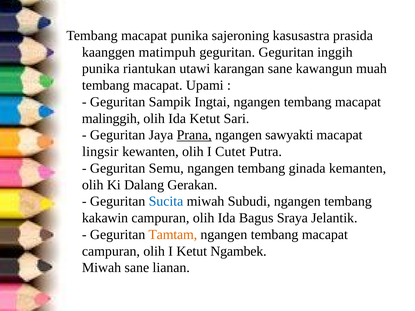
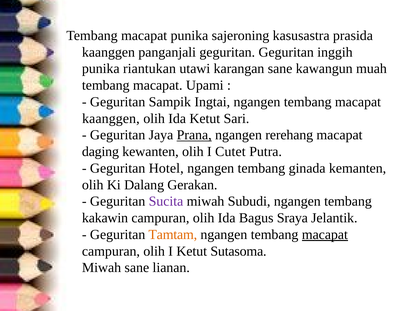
matimpuh: matimpuh -> panganjali (167, 52)
malinggih: malinggih -> kaanggen (111, 119)
sawyakti: sawyakti -> rerehang (289, 135)
lingsir: lingsir -> daging (100, 152)
Semu: Semu -> Hotel (166, 168)
Sucita colour: blue -> purple (166, 202)
macapat underline: none -> present (325, 235)
Ngambek: Ngambek -> Sutasoma (238, 251)
